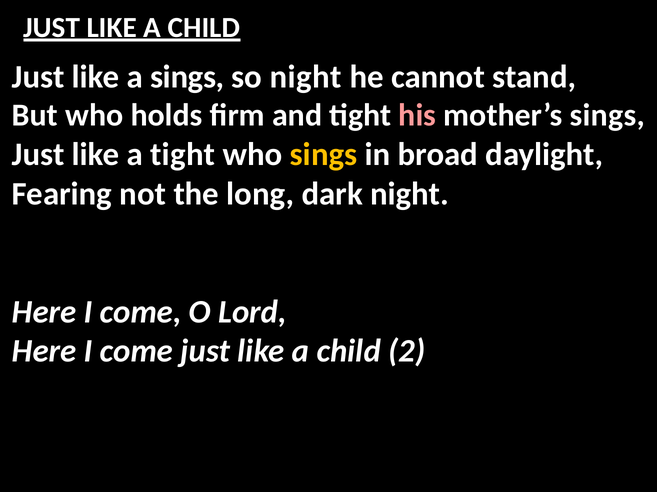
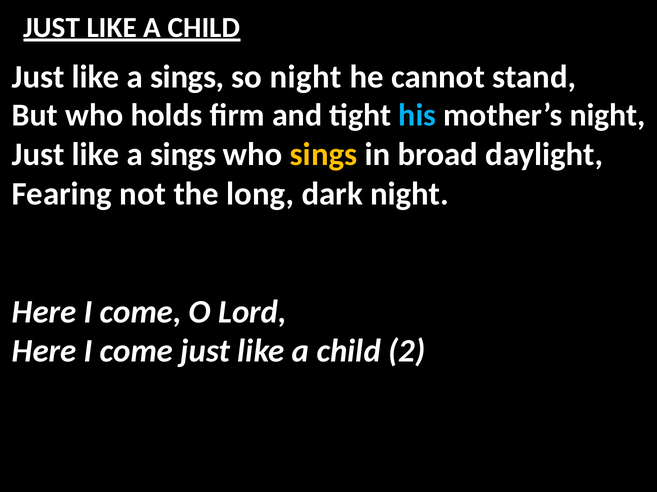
his colour: pink -> light blue (417, 116)
mother’s sings: sings -> night (608, 116)
tight: tight -> sings (183, 155)
